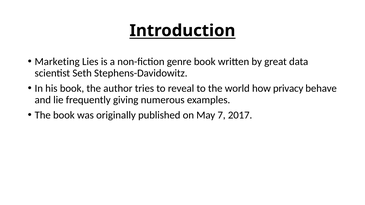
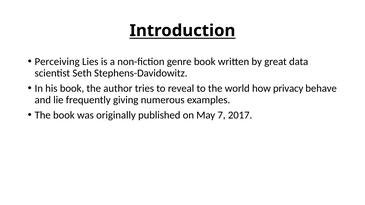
Marketing: Marketing -> Perceiving (57, 62)
